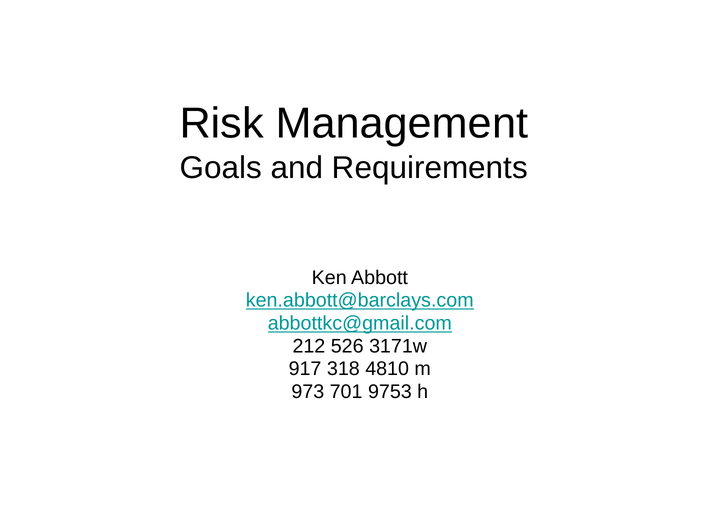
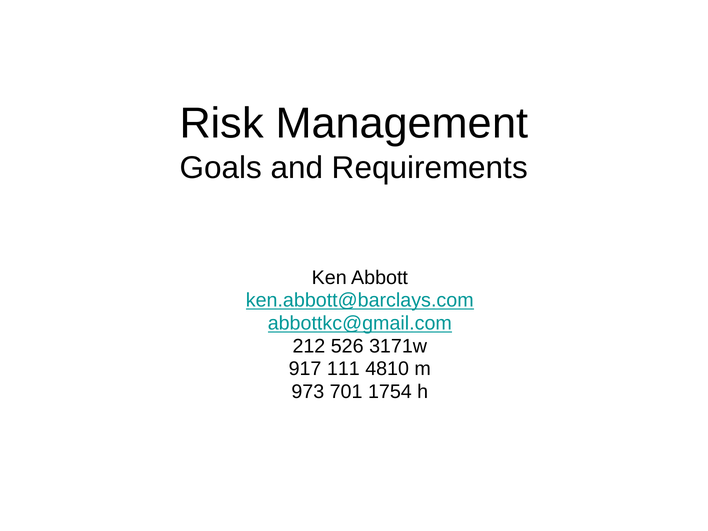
318: 318 -> 111 (343, 369)
9753: 9753 -> 1754 (390, 392)
